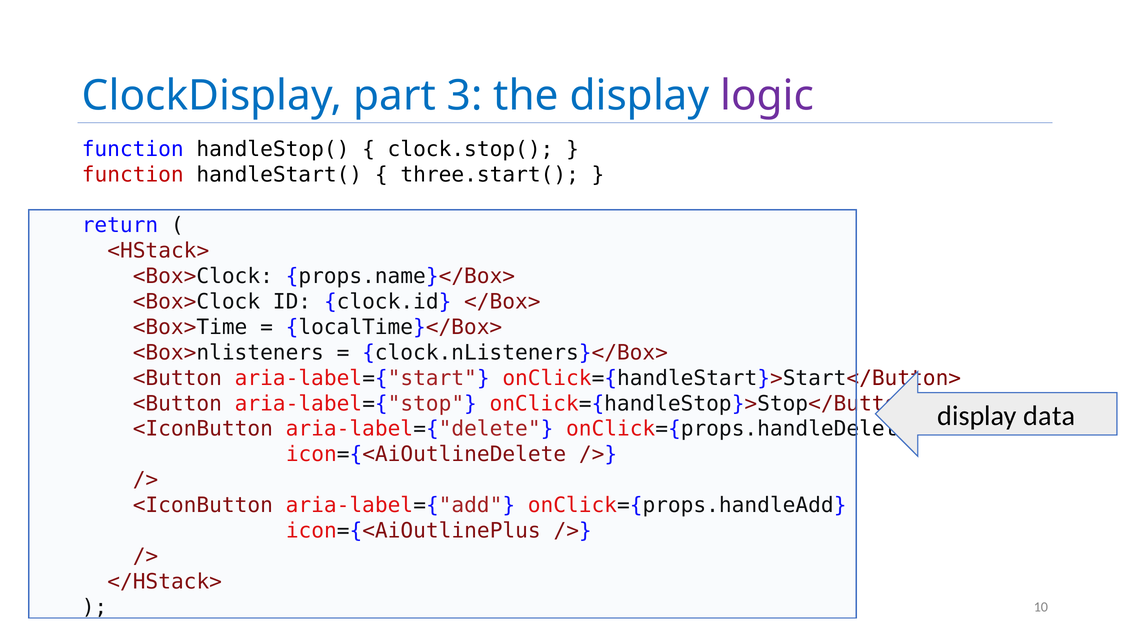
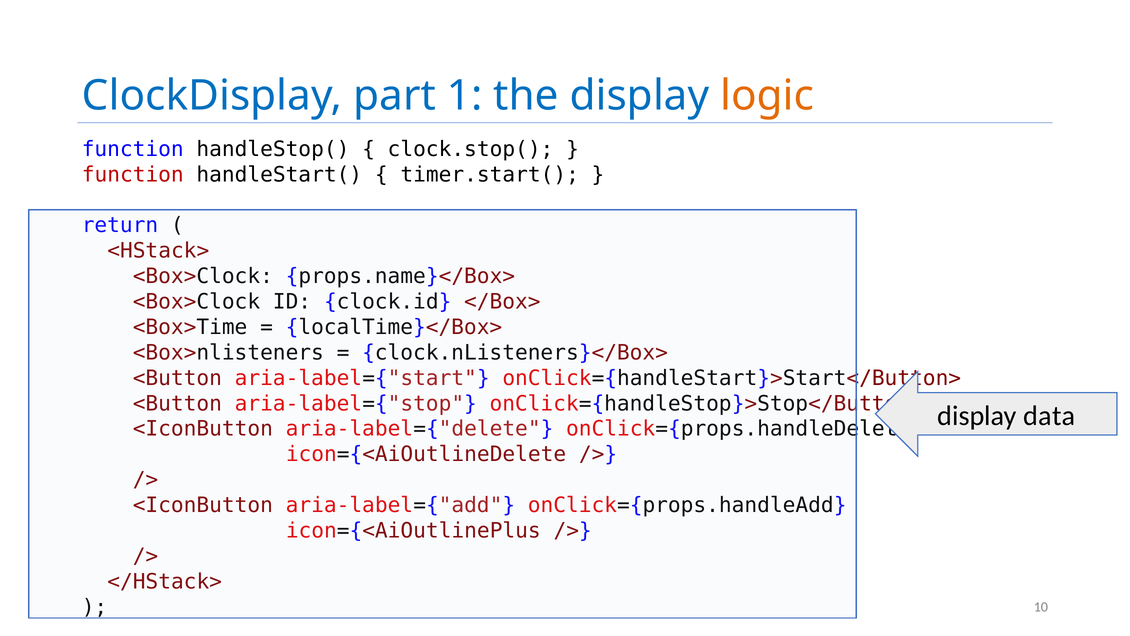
3: 3 -> 1 (465, 95)
logic colour: purple -> orange (767, 95)
three.start(: three.start( -> timer.start( (490, 174)
